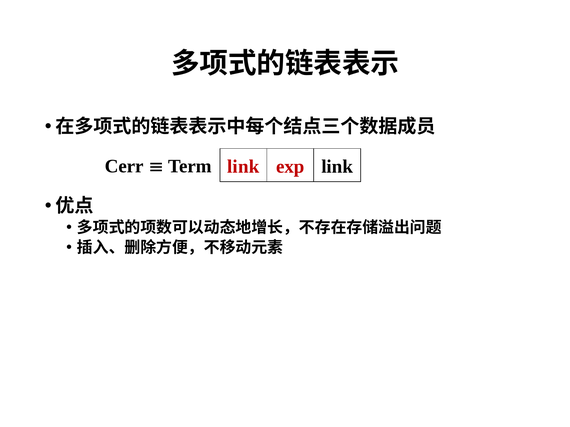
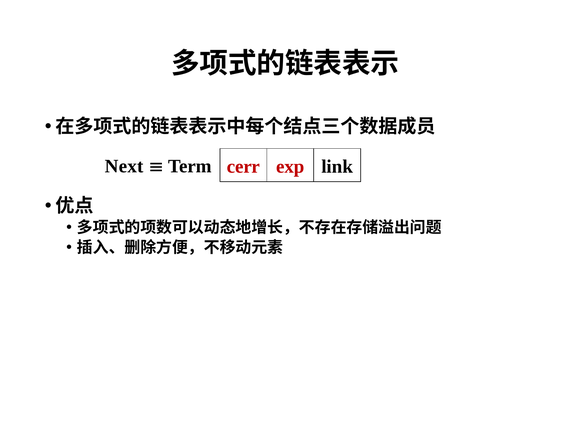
Cerr: Cerr -> Next (124, 166)
link: link -> cerr (243, 167)
